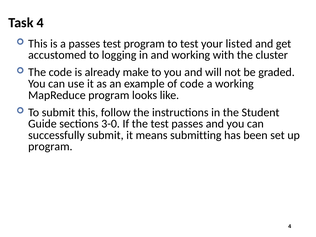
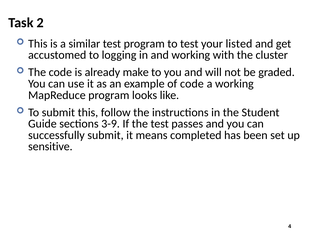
Task 4: 4 -> 2 (40, 23)
a passes: passes -> similar (84, 44)
3-0: 3-0 -> 3-9 (111, 124)
submitting: submitting -> completed (196, 135)
program: program -> sensitive (50, 147)
